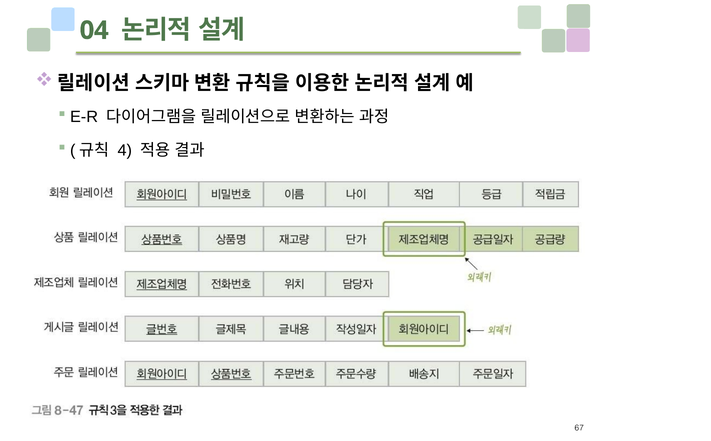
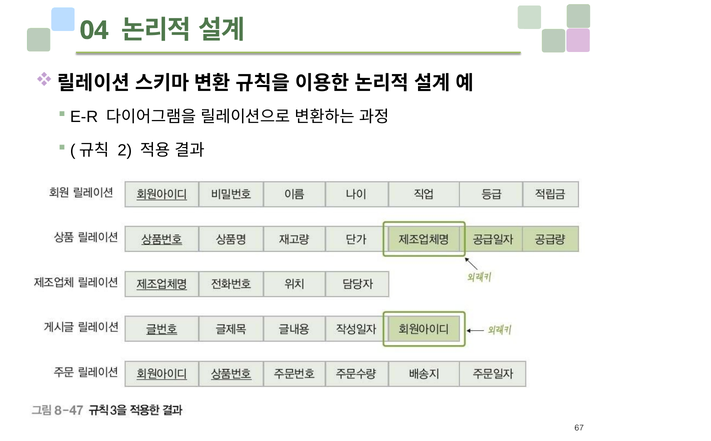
4: 4 -> 2 (125, 150)
